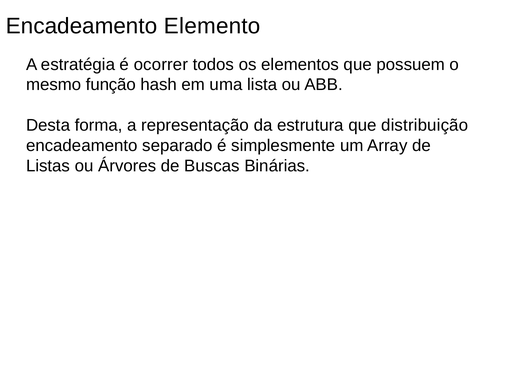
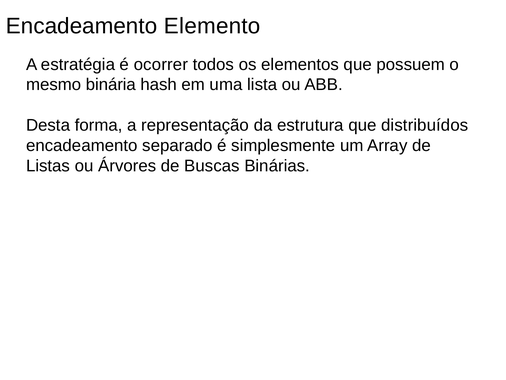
função: função -> binária (111, 85)
distribuição: distribuição -> distribuídos (425, 125)
